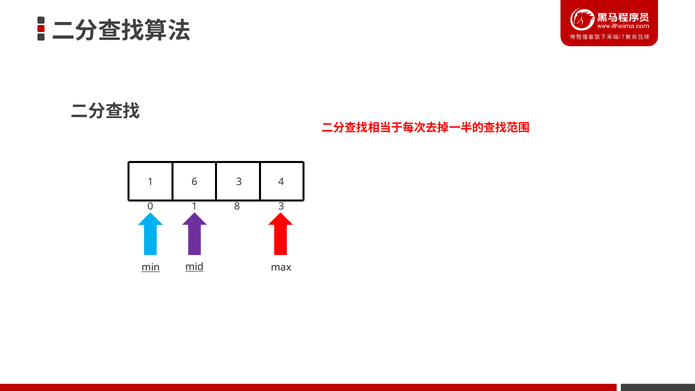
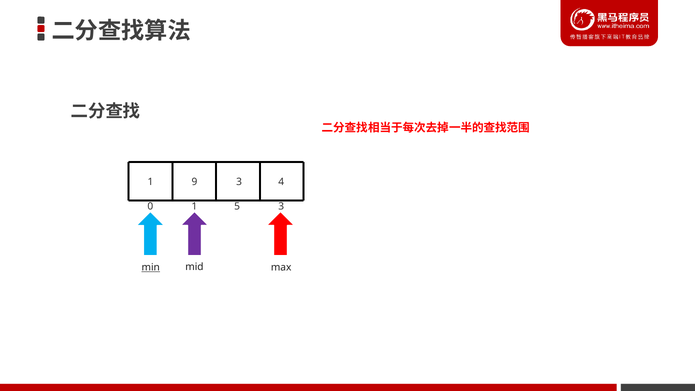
6: 6 -> 9 (194, 182)
8: 8 -> 5 (237, 207)
mid underline: present -> none (194, 267)
